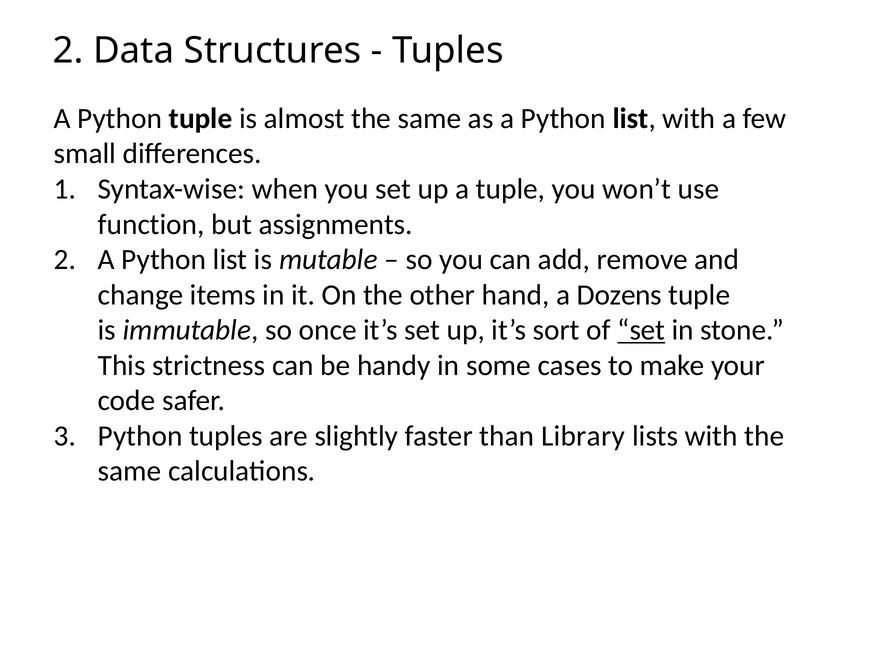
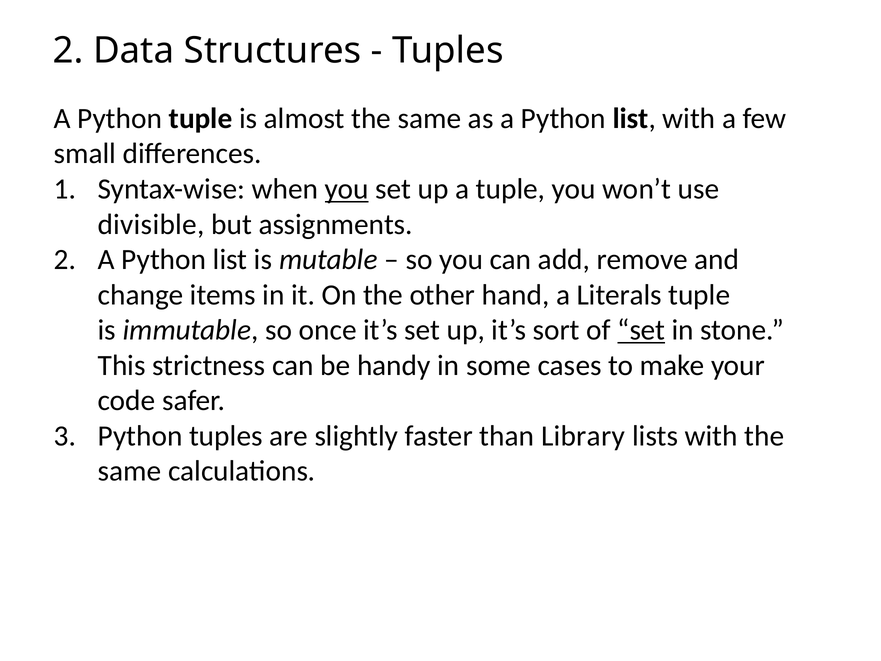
you underline: none -> present (347, 189)
function: function -> divisible (151, 224)
Dozens: Dozens -> Literals (619, 295)
